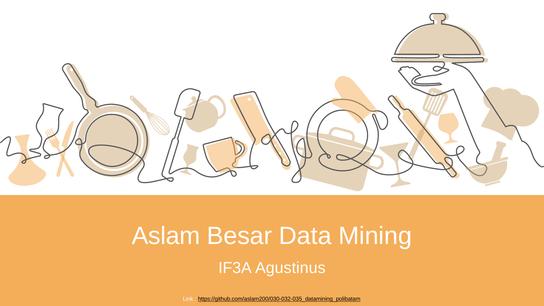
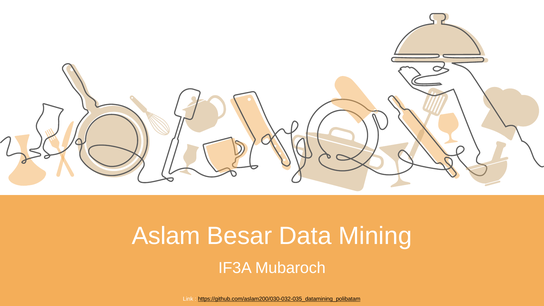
Agustinus: Agustinus -> Mubaroch (290, 268)
